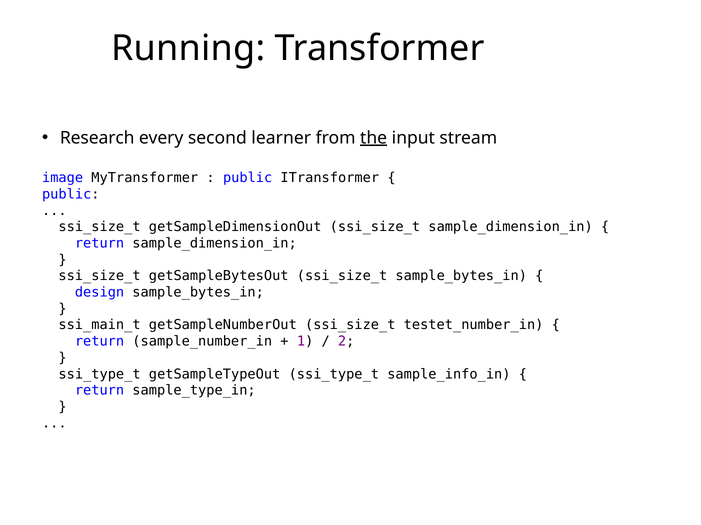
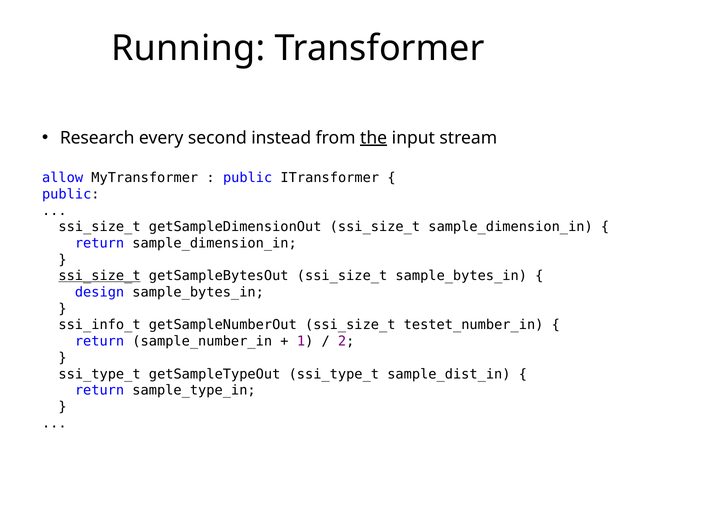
learner: learner -> instead (281, 138)
image: image -> allow (63, 178)
ssi_size_t underline: none -> present (100, 276)
ssi_main_t: ssi_main_t -> ssi_info_t (100, 325)
sample_info_in: sample_info_in -> sample_dist_in (449, 375)
